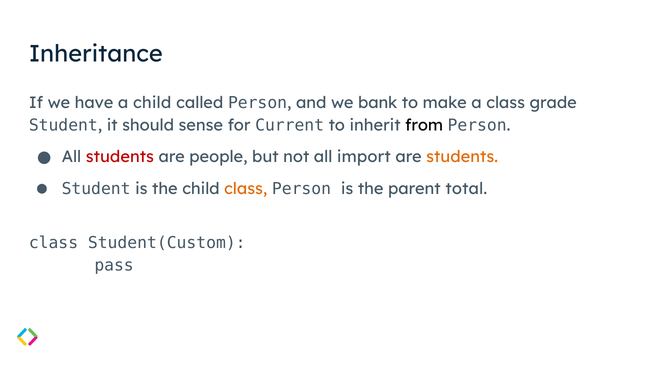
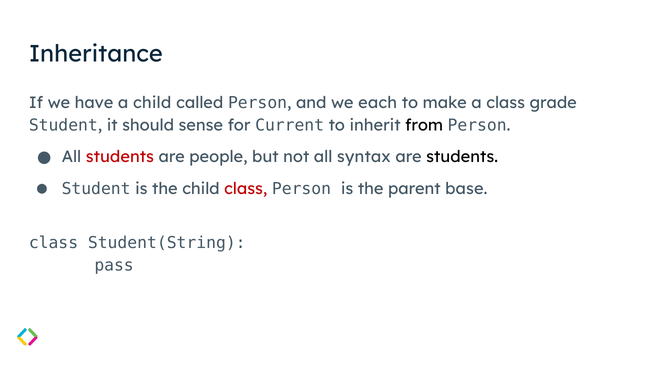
bank: bank -> each (378, 103)
import: import -> syntax (364, 157)
students colour: orange -> black (462, 157)
class colour: orange -> red (246, 189)
total: total -> base (466, 189)
Student(Custom: Student(Custom -> Student(String (167, 243)
